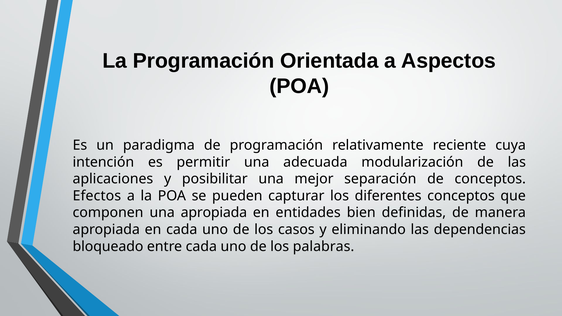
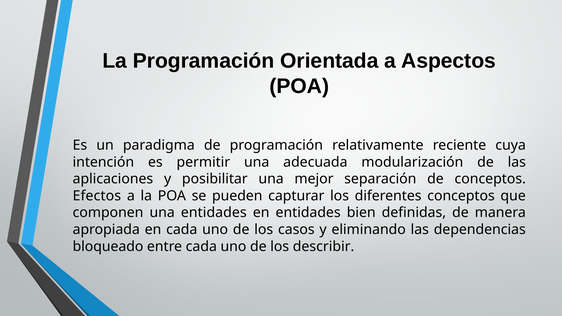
una apropiada: apropiada -> entidades (214, 213)
palabras: palabras -> describir (324, 246)
